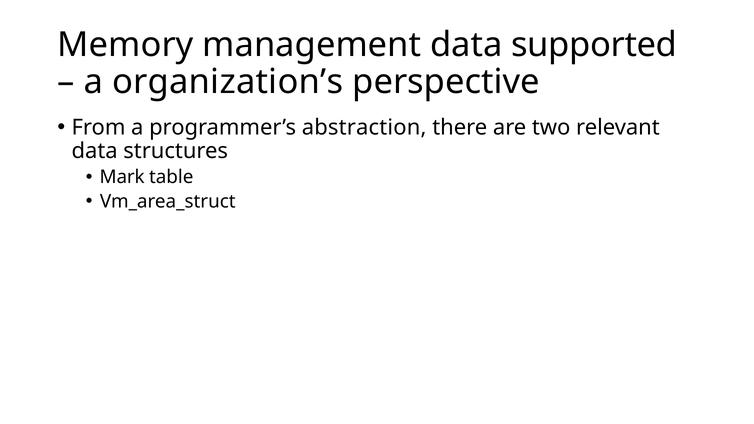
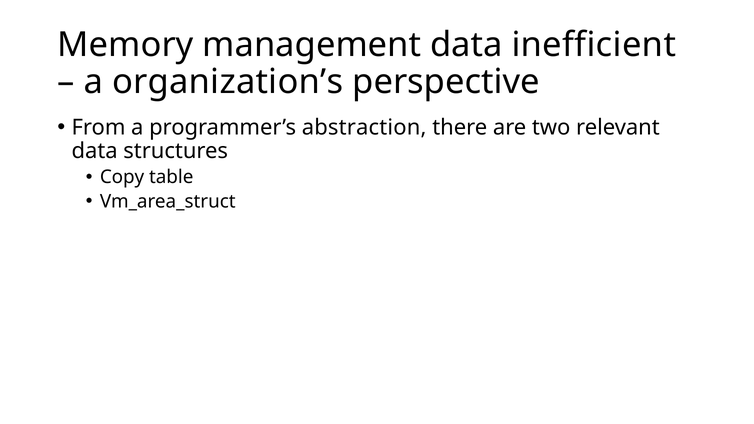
supported: supported -> inefficient (594, 45)
Mark: Mark -> Copy (122, 177)
